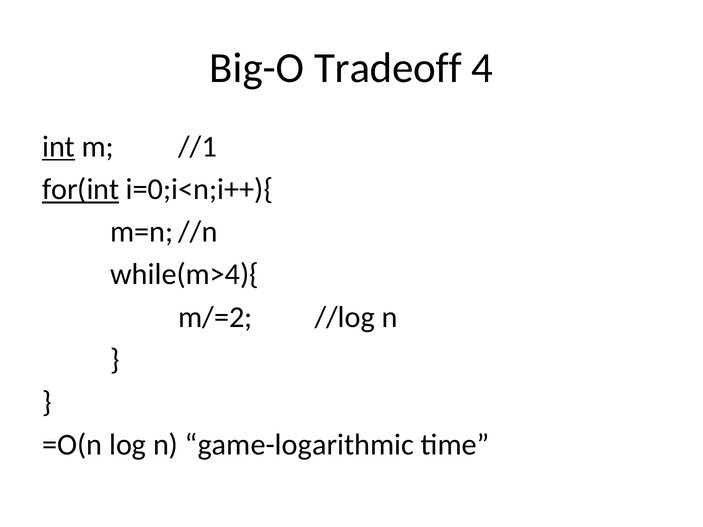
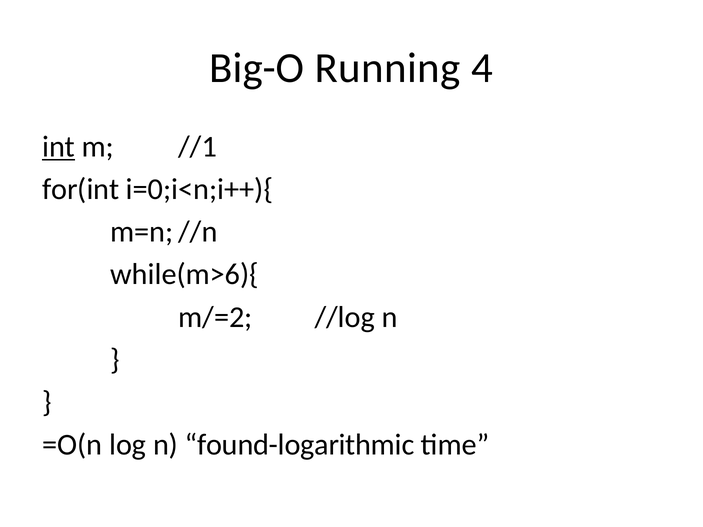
Tradeoff: Tradeoff -> Running (388, 68)
for(int underline: present -> none (81, 189)
while(m>4){: while(m>4){ -> while(m>6){ (185, 275)
game-logarithmic: game-logarithmic -> found-logarithmic (300, 445)
